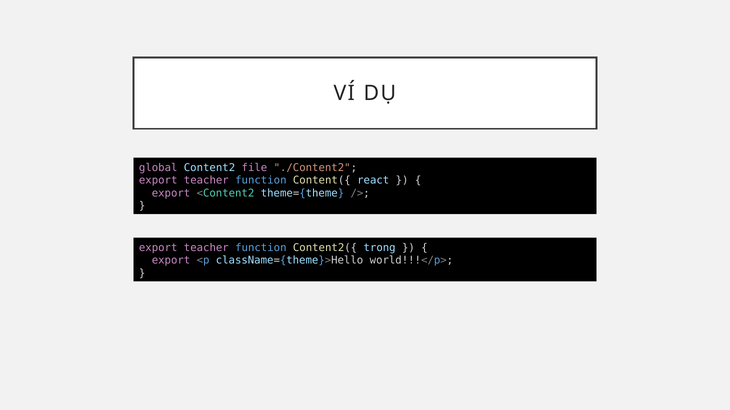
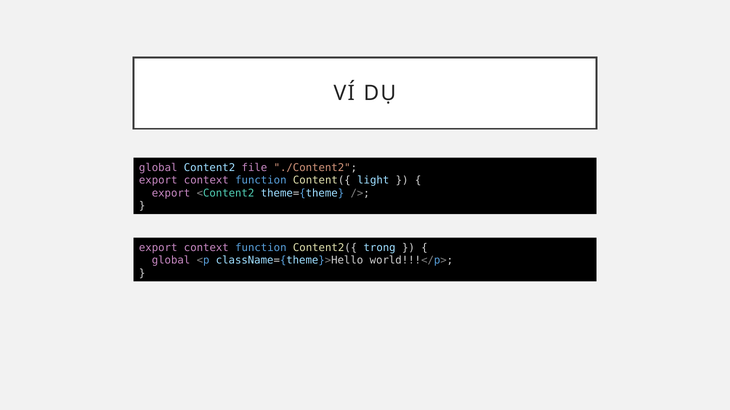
teacher: teacher -> context (206, 181)
react: react -> light (373, 181)
teacher: teacher -> context (206, 248)
export: export -> global (171, 261)
